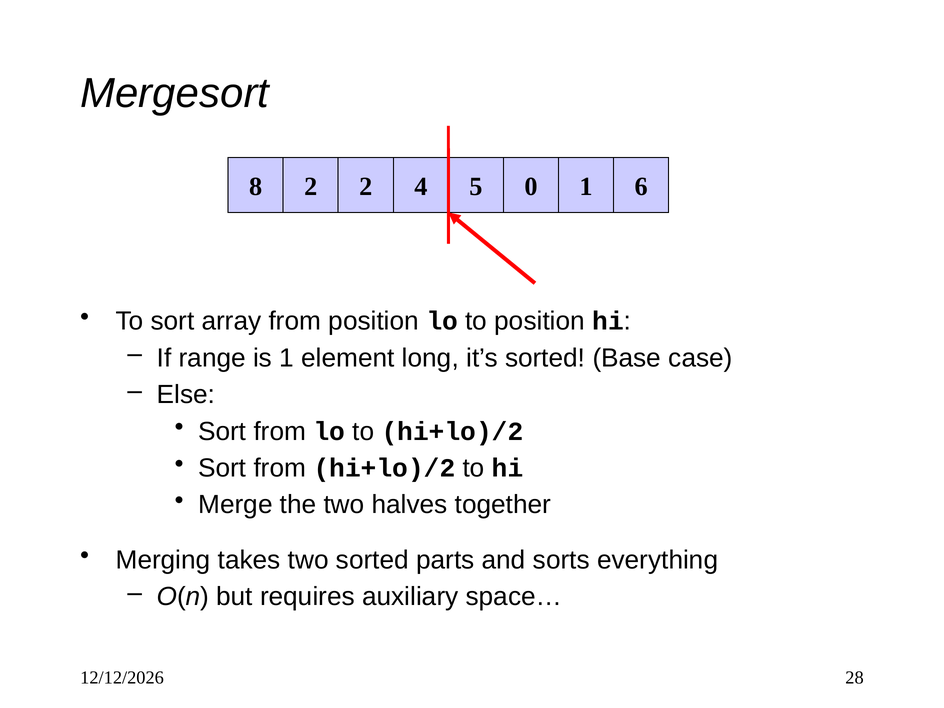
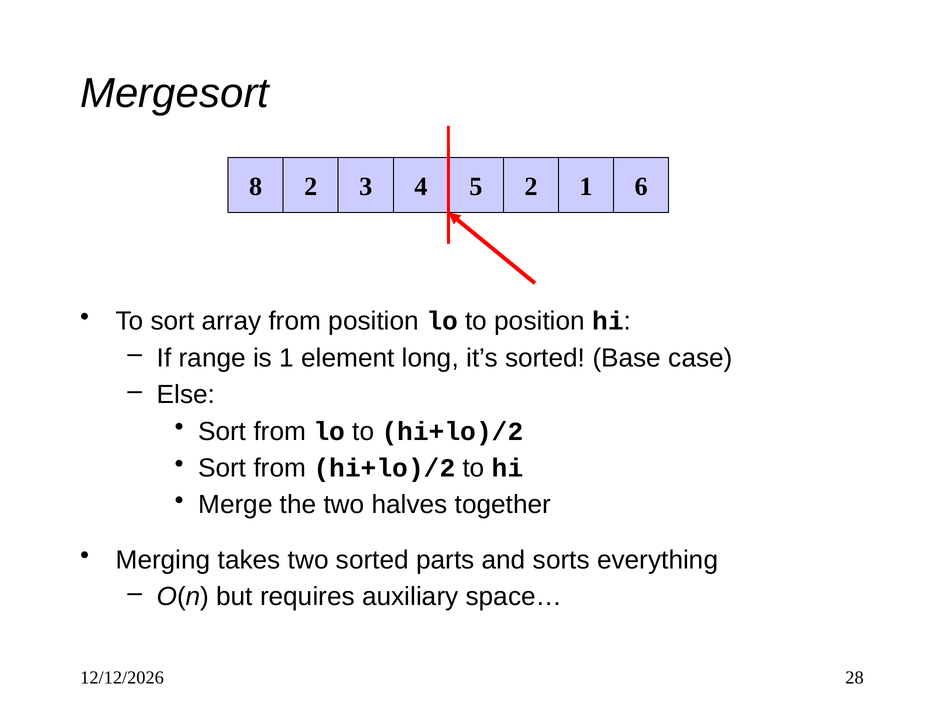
2 2: 2 -> 3 (366, 187)
5 0: 0 -> 2 (531, 187)
